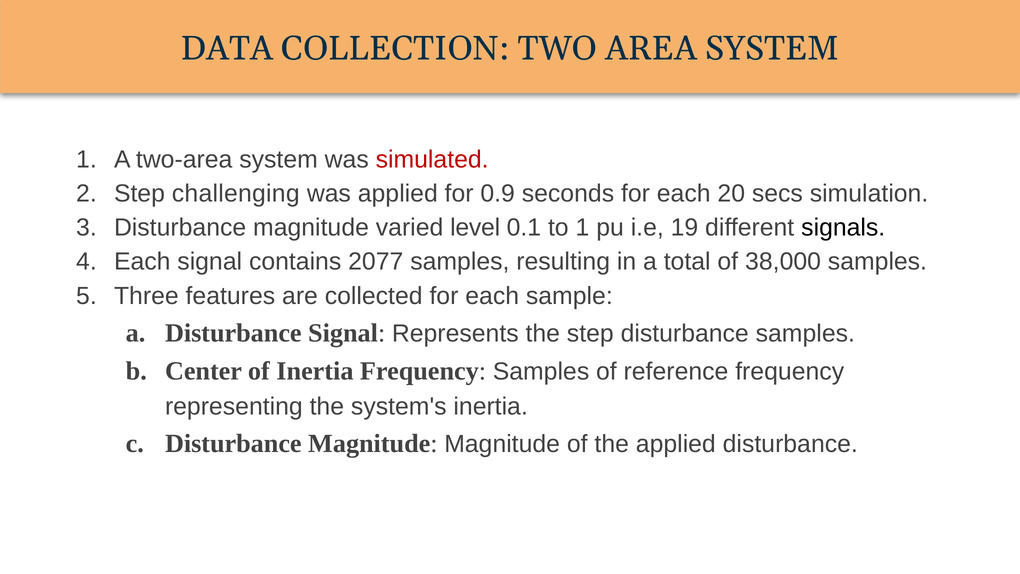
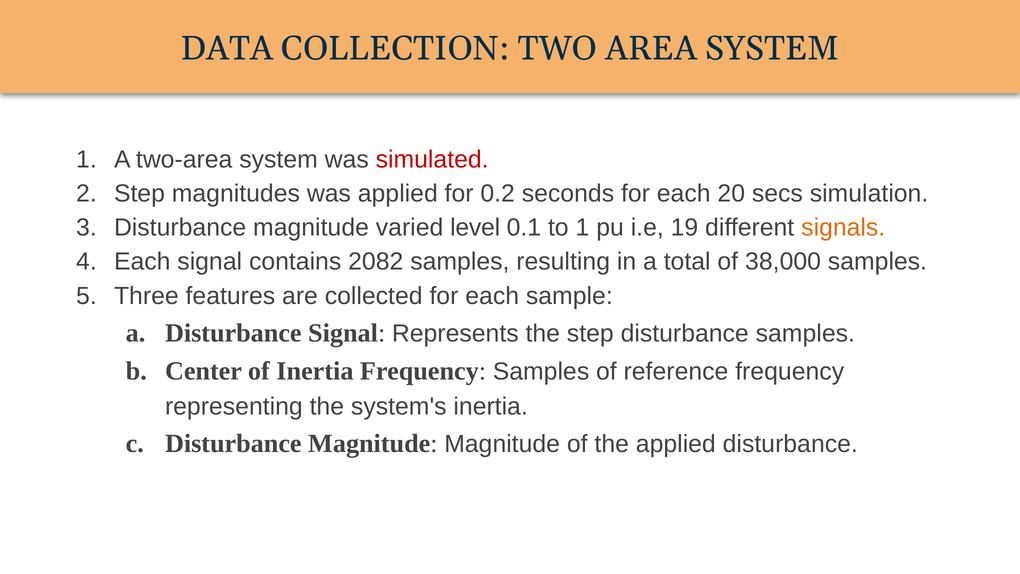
challenging: challenging -> magnitudes (236, 193)
0.9: 0.9 -> 0.2 (498, 193)
signals colour: black -> orange (843, 228)
2077: 2077 -> 2082 (376, 262)
